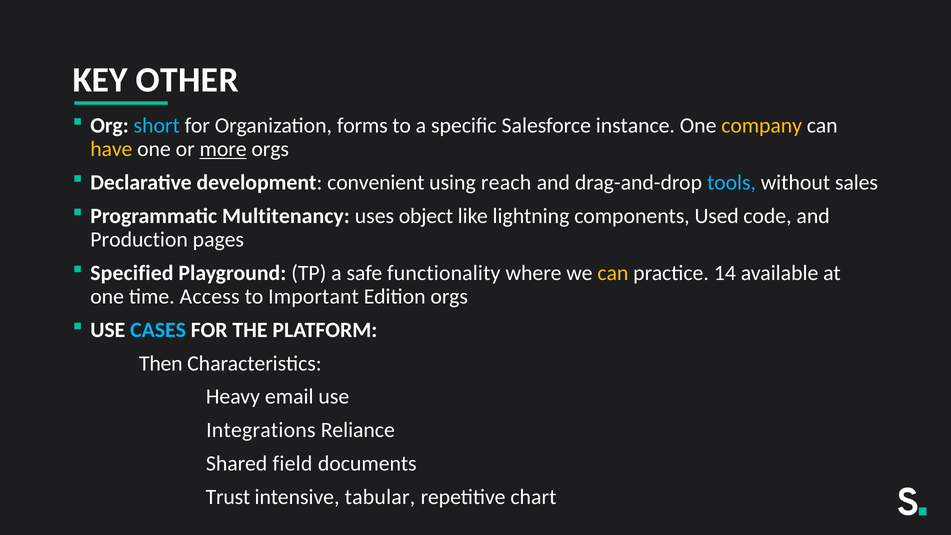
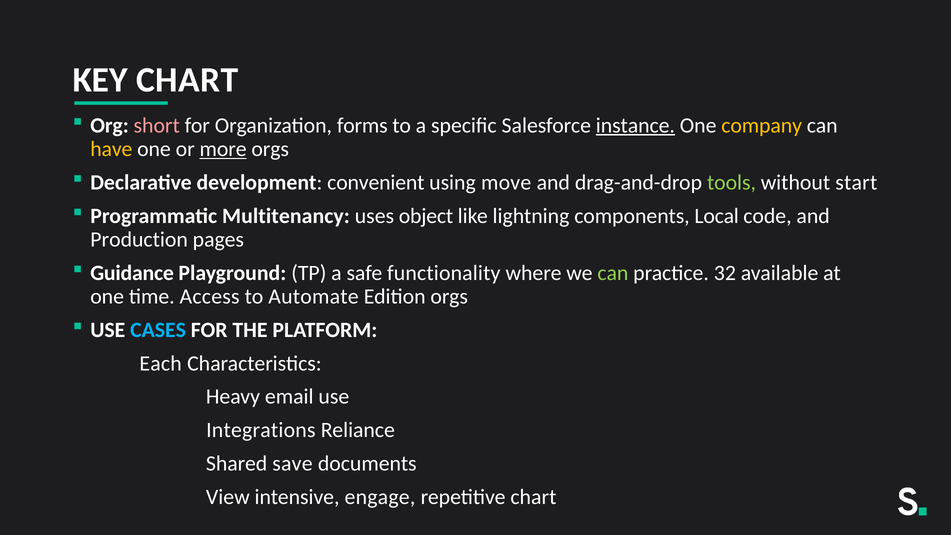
KEY OTHER: OTHER -> CHART (187, 80)
short colour: light blue -> pink (157, 125)
instance underline: none -> present (635, 125)
reach: reach -> move (506, 182)
tools colour: light blue -> light green (731, 182)
sales: sales -> start (856, 182)
Used: Used -> Local (717, 216)
Specified: Specified -> Guidance (132, 273)
can colour: yellow -> light green (613, 273)
14: 14 -> 32 (725, 273)
Important: Important -> Automate (313, 296)
Then: Then -> Each (161, 363)
field: field -> save (292, 464)
Trust: Trust -> View (228, 497)
tabular: tabular -> engage (380, 497)
